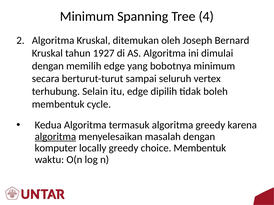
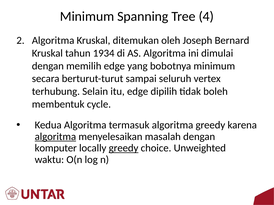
1927: 1927 -> 1934 (104, 53)
greedy underline: none -> present (124, 148)
choice Membentuk: Membentuk -> Unweighted (200, 148)
